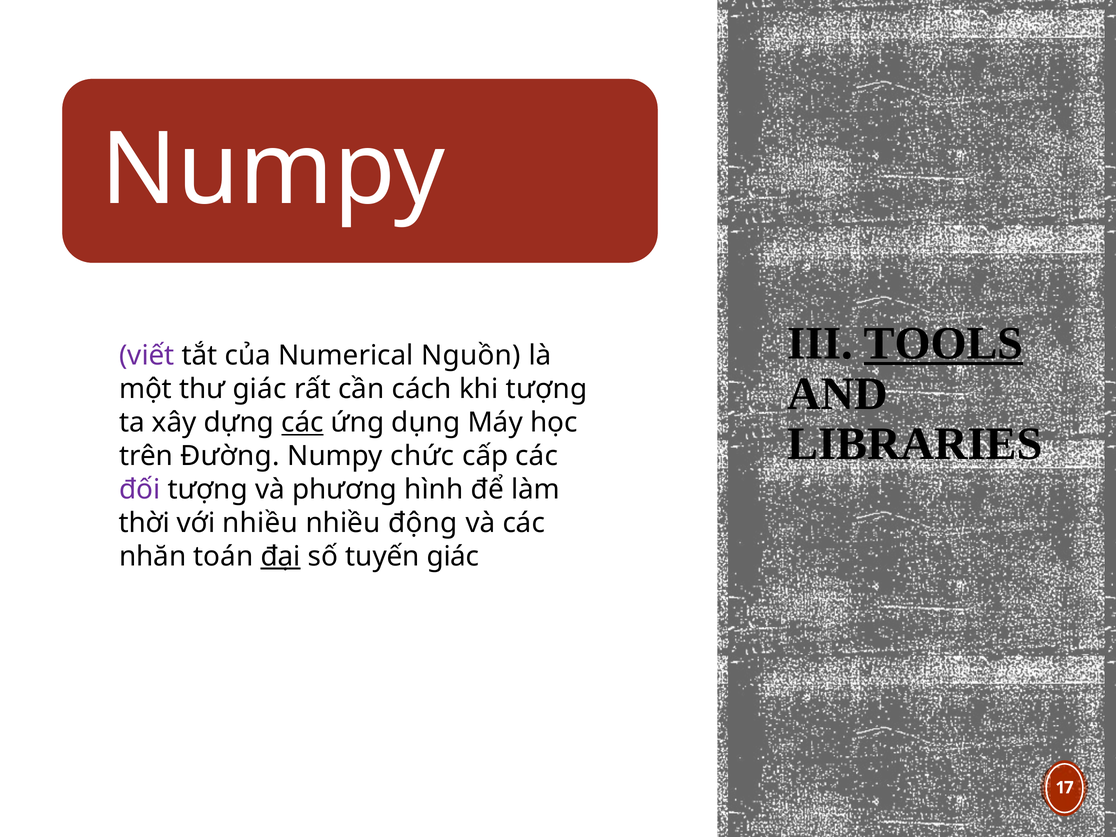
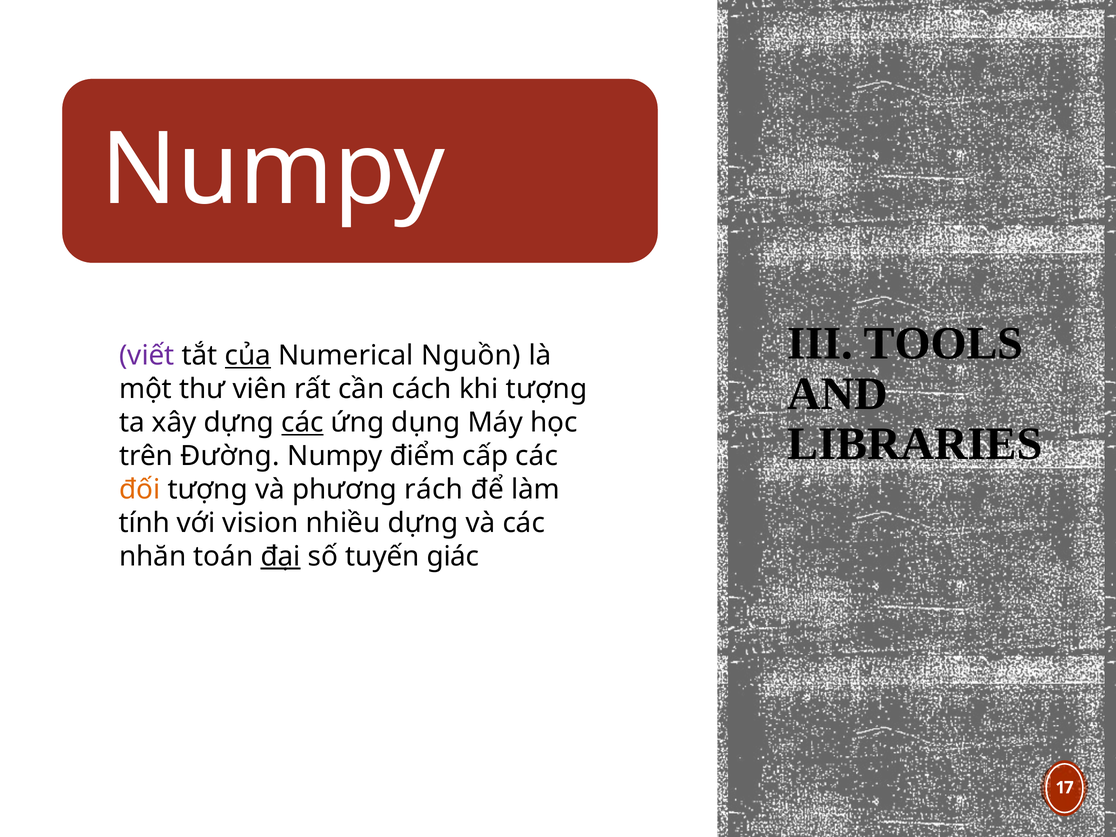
TOOLS underline: present -> none (944, 343)
của underline: none -> present (248, 356)
thư giác: giác -> viên (260, 389)
chức: chức -> điểm (422, 456)
đối colour: purple -> orange (140, 490)
hình: hình -> rách (434, 490)
thời: thời -> tính (144, 523)
với nhiều: nhiều -> vision (260, 523)
nhiều động: động -> dựng (423, 523)
